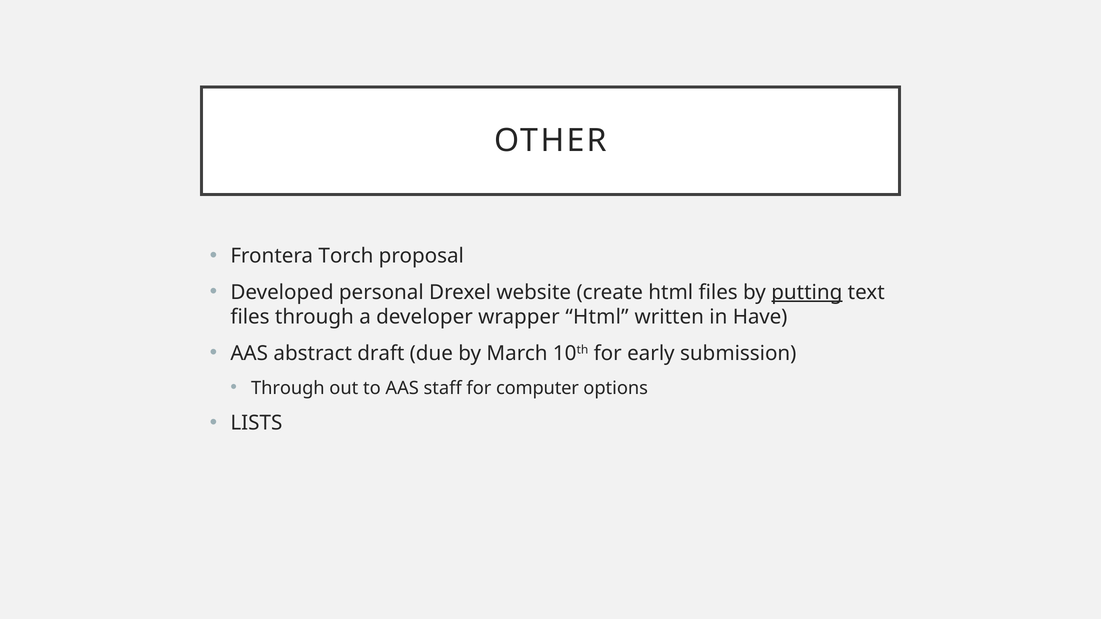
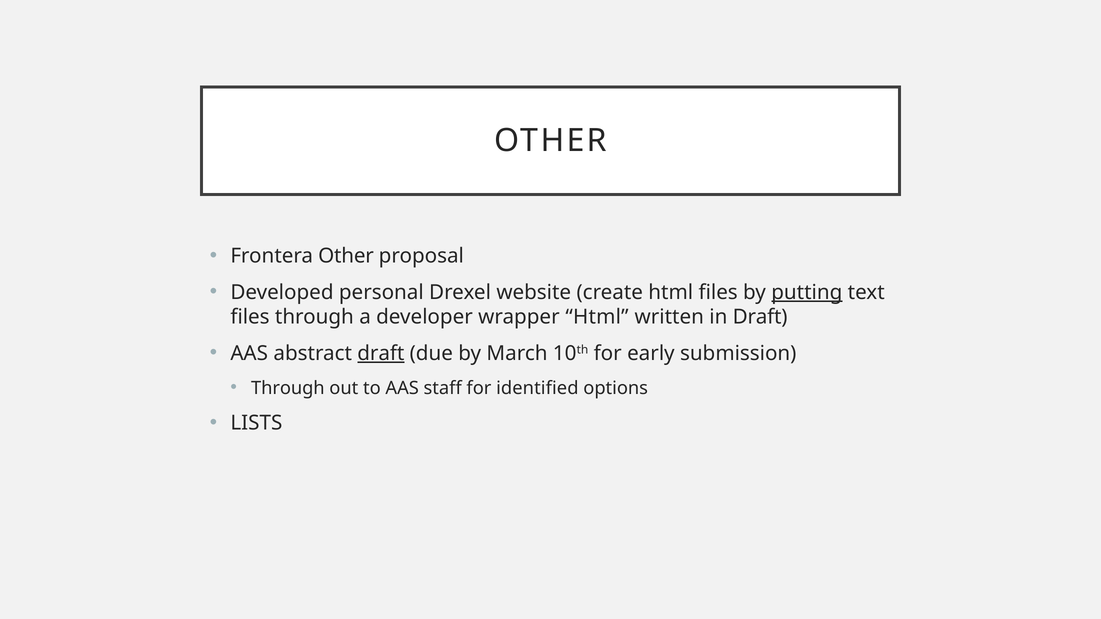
Frontera Torch: Torch -> Other (346, 256)
in Have: Have -> Draft (760, 317)
draft underline: none -> present (381, 353)
computer: computer -> identified (537, 388)
